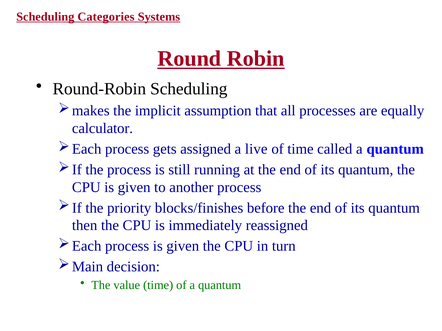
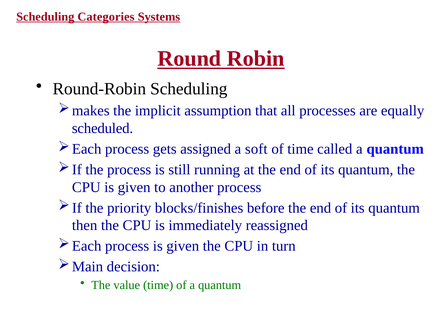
calculator: calculator -> scheduled (103, 129)
live: live -> soft (256, 149)
